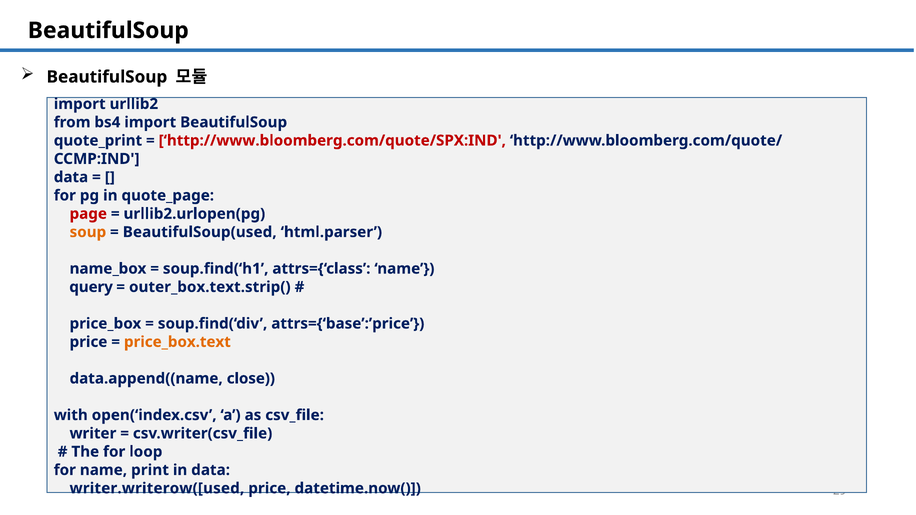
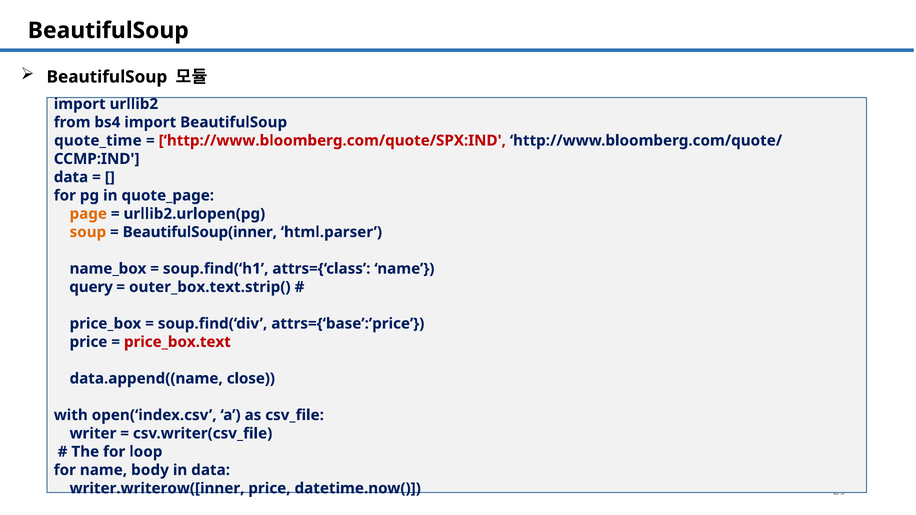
quote_print: quote_print -> quote_time (98, 141)
page colour: red -> orange (88, 214)
BeautifulSoup(used: BeautifulSoup(used -> BeautifulSoup(inner (200, 232)
price_box.text colour: orange -> red (177, 342)
print: print -> body (150, 470)
writer.writerow([used: writer.writerow([used -> writer.writerow([inner (157, 489)
